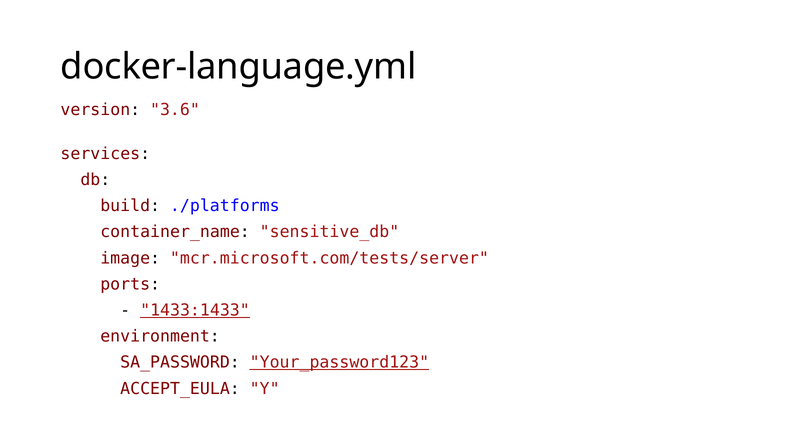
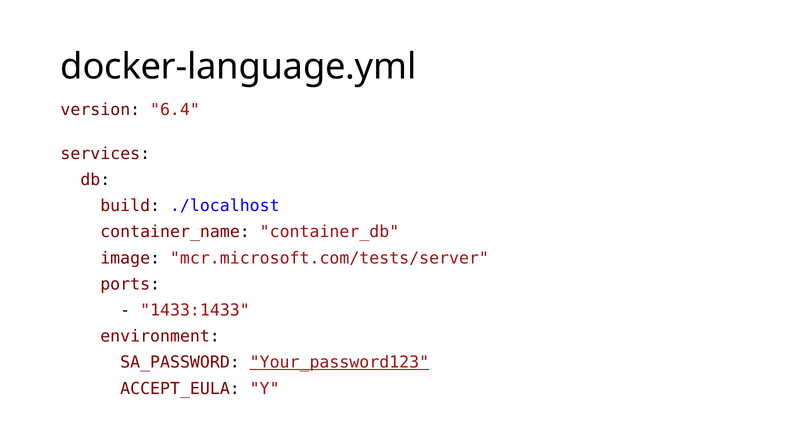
3.6: 3.6 -> 6.4 (175, 110)
./platforms: ./platforms -> ./localhost (225, 206)
sensitive_db: sensitive_db -> container_db (329, 232)
1433:1433 underline: present -> none (195, 310)
